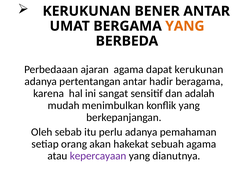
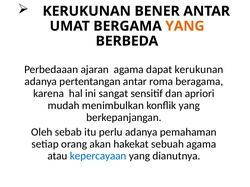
hadir: hadir -> roma (161, 82)
adalah: adalah -> apriori (200, 94)
kepercayaan colour: purple -> blue (98, 156)
